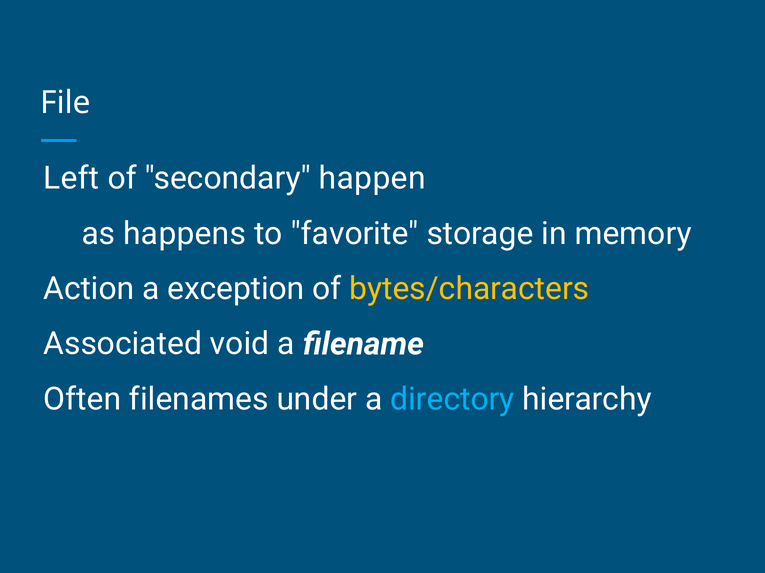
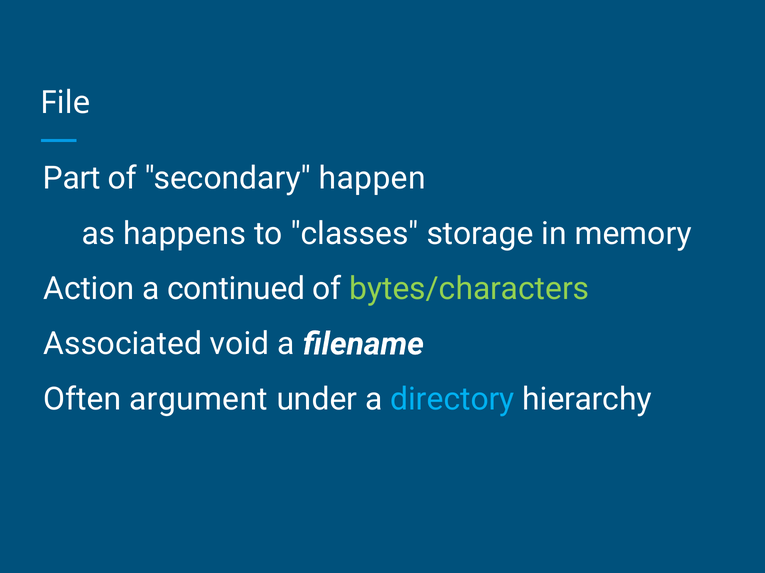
Left: Left -> Part (72, 179)
favorite: favorite -> classes (355, 234)
exception: exception -> continued (236, 289)
bytes/characters colour: yellow -> light green (469, 289)
filenames: filenames -> argument (199, 400)
